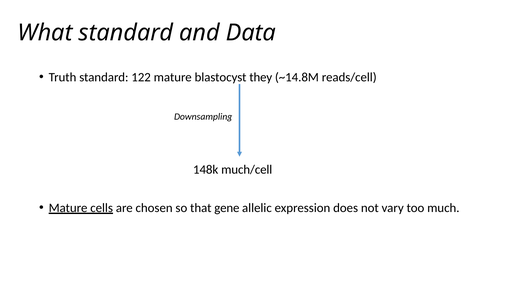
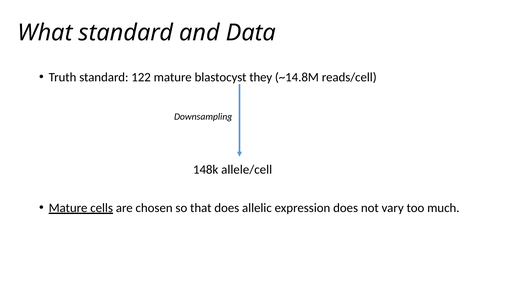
much/cell: much/cell -> allele/cell (247, 170)
that gene: gene -> does (227, 208)
